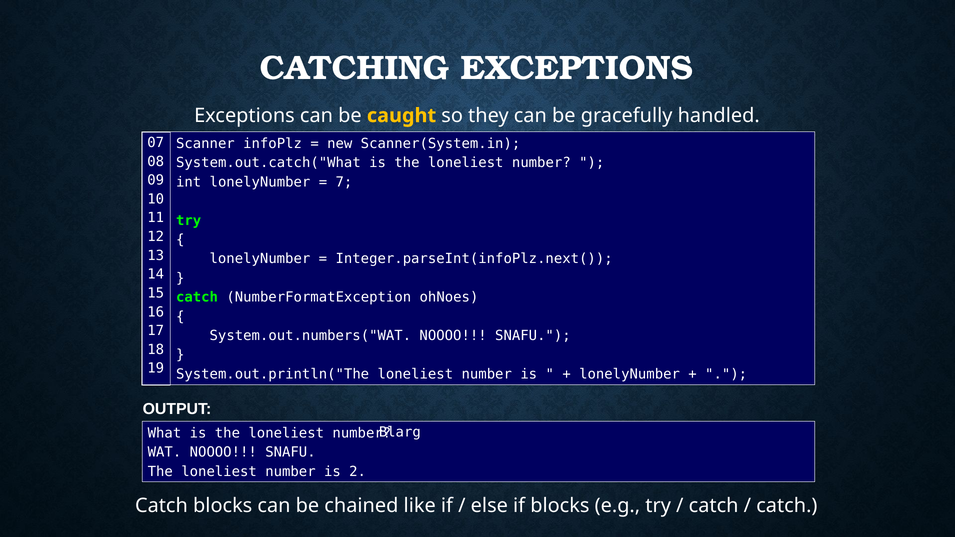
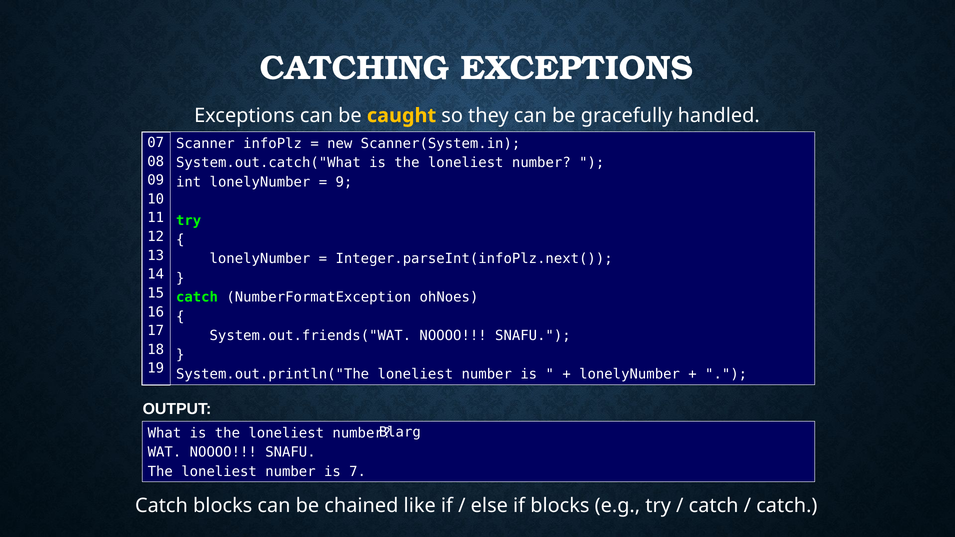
7: 7 -> 9 (344, 182)
System.out.numbers("WAT: System.out.numbers("WAT -> System.out.friends("WAT (310, 336)
2: 2 -> 7 (358, 472)
